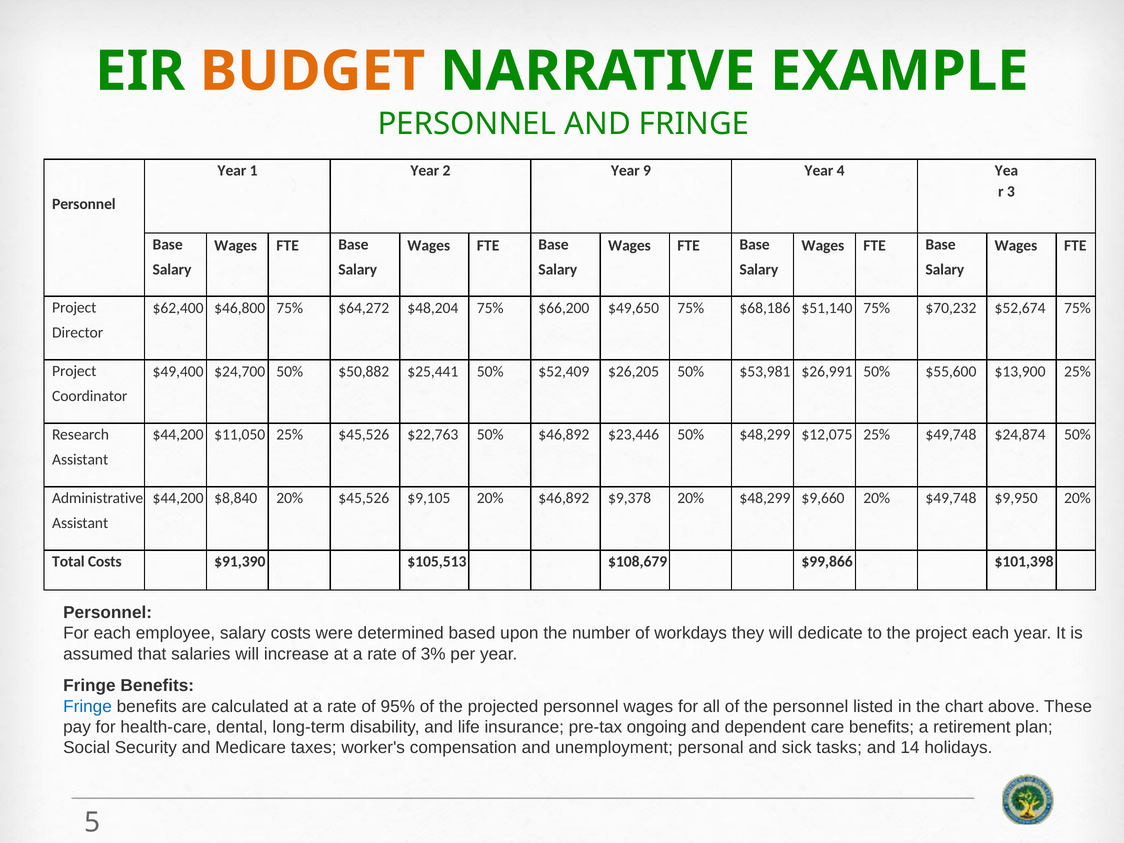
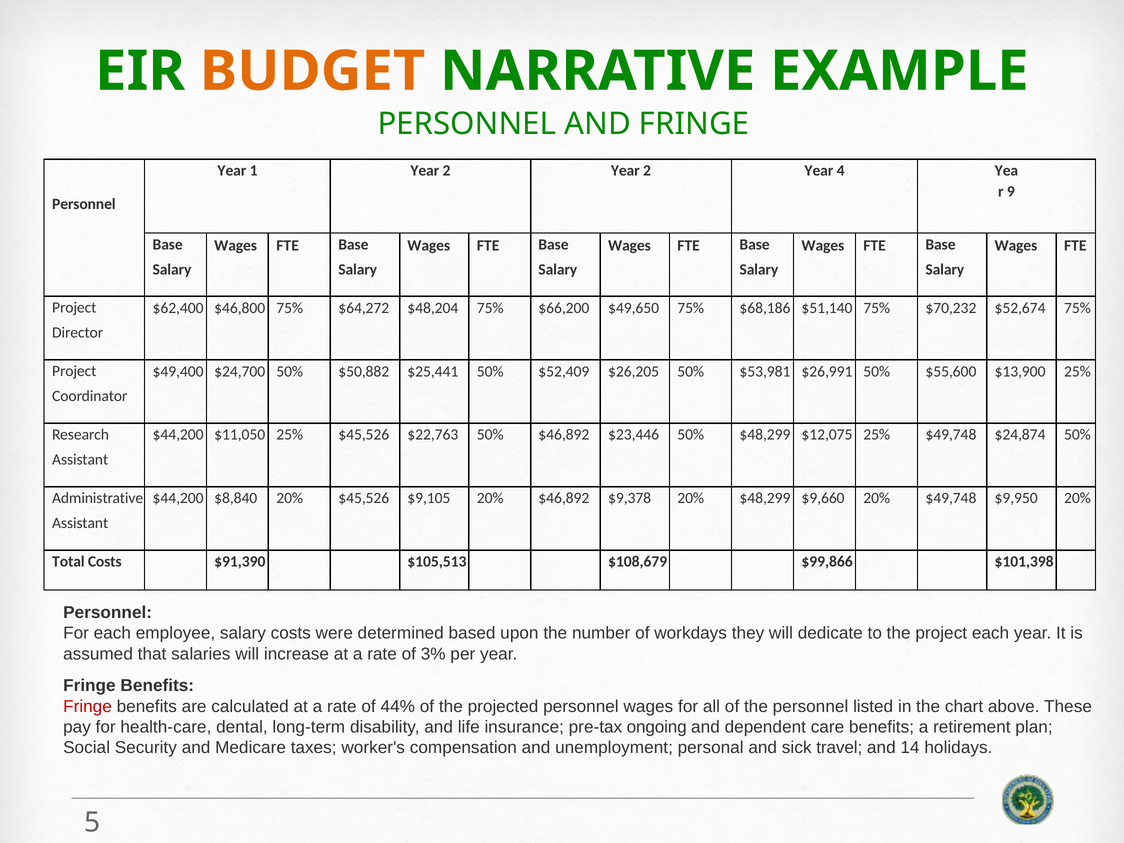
2 Year 9: 9 -> 2 (647, 171)
3: 3 -> 9 (1011, 192)
Fringe colour: blue -> red (88, 706)
95%: 95% -> 44% (398, 706)
tasks: tasks -> travel (839, 748)
